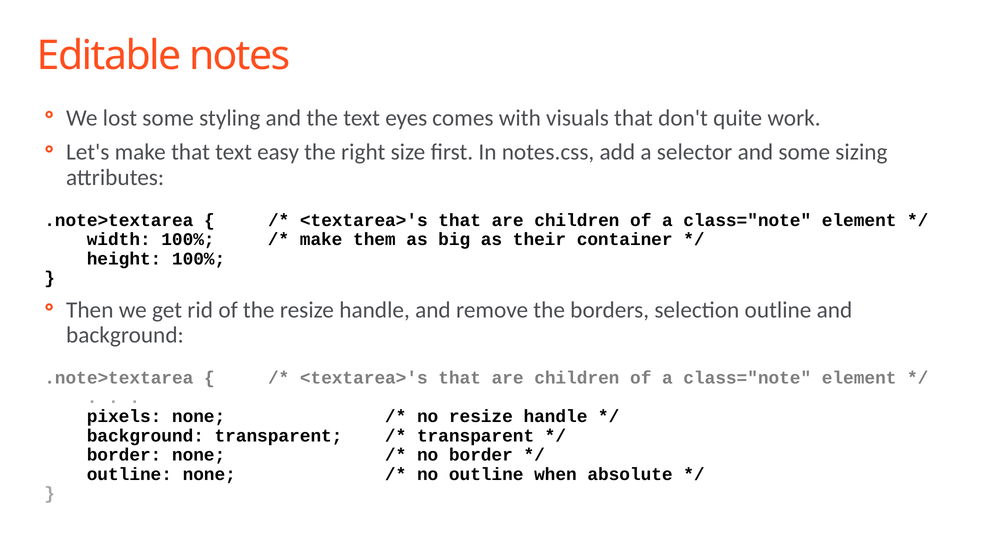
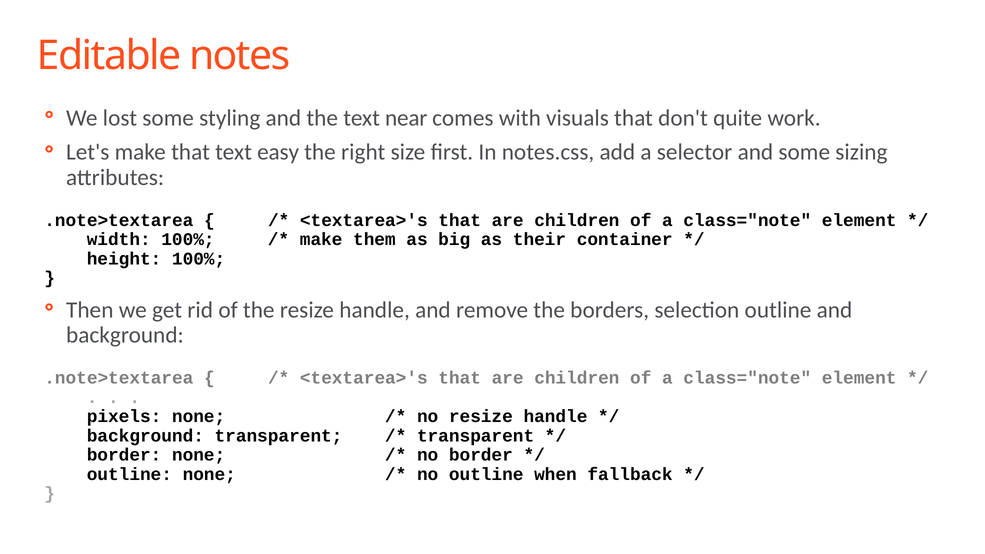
eyes: eyes -> near (406, 118)
absolute: absolute -> fallback (630, 474)
